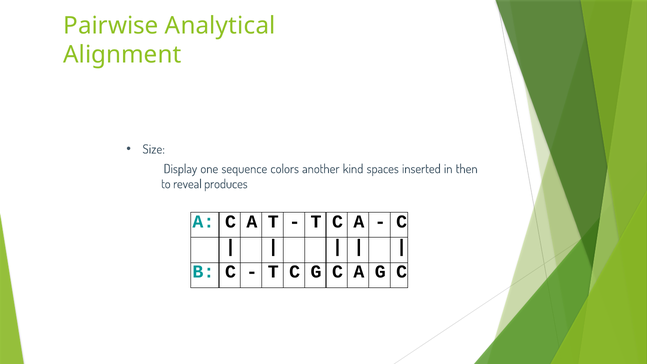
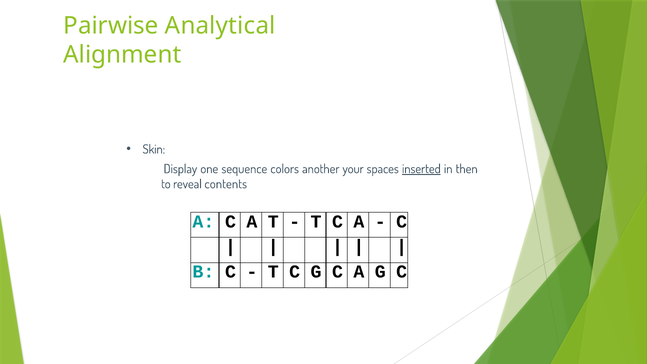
Size: Size -> Skin (154, 149)
kind: kind -> your (353, 169)
inserted underline: none -> present (421, 169)
produces: produces -> contents (226, 184)
